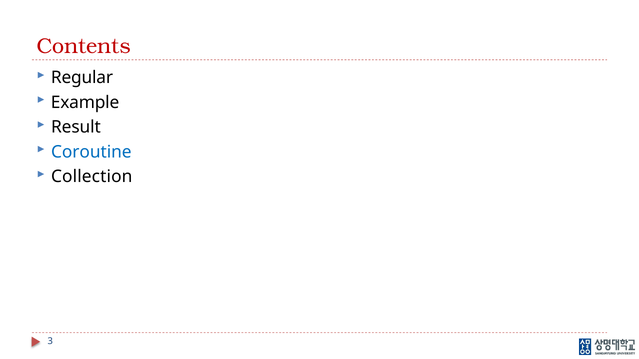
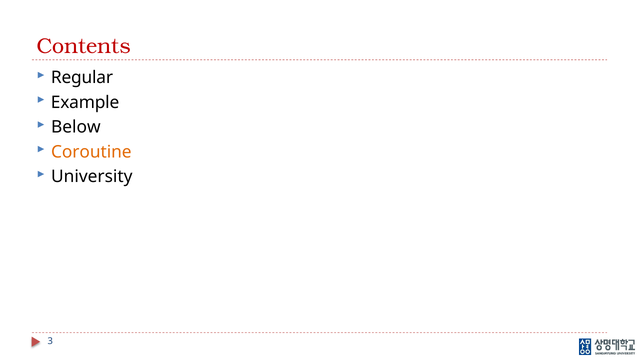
Result: Result -> Below (76, 127)
Coroutine colour: blue -> orange (91, 152)
Collection: Collection -> University (92, 177)
